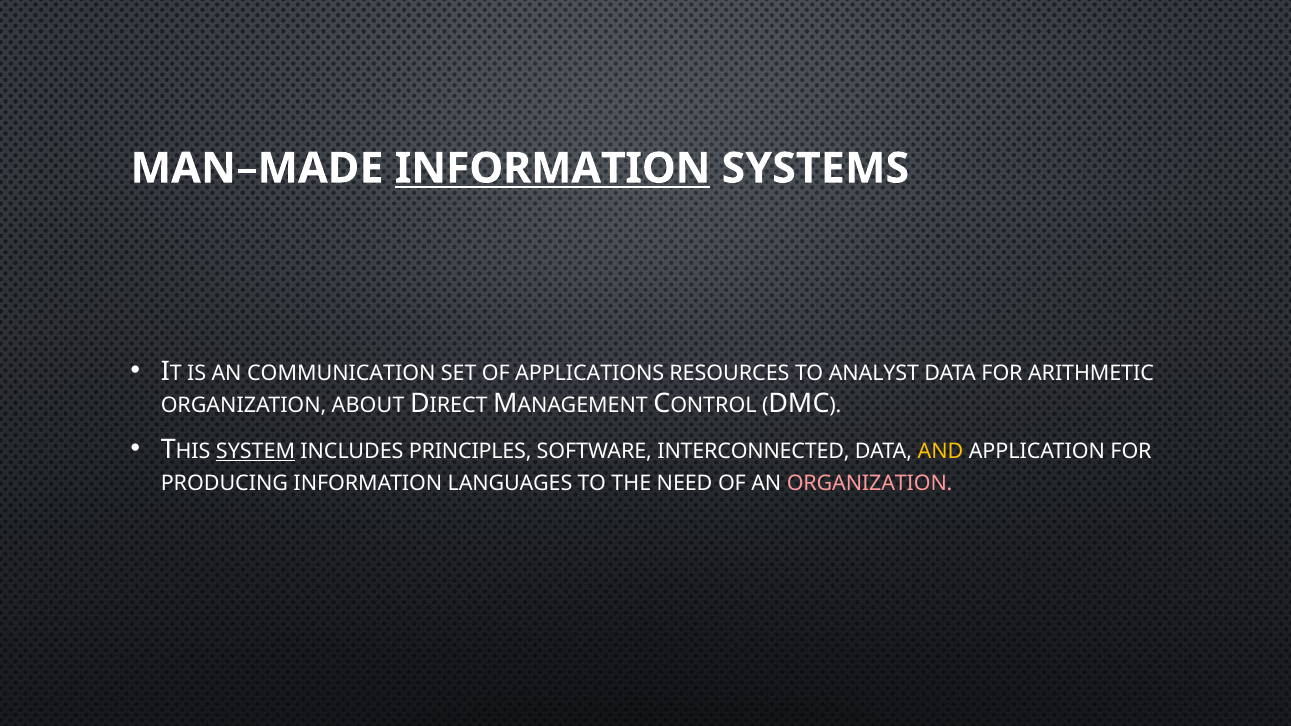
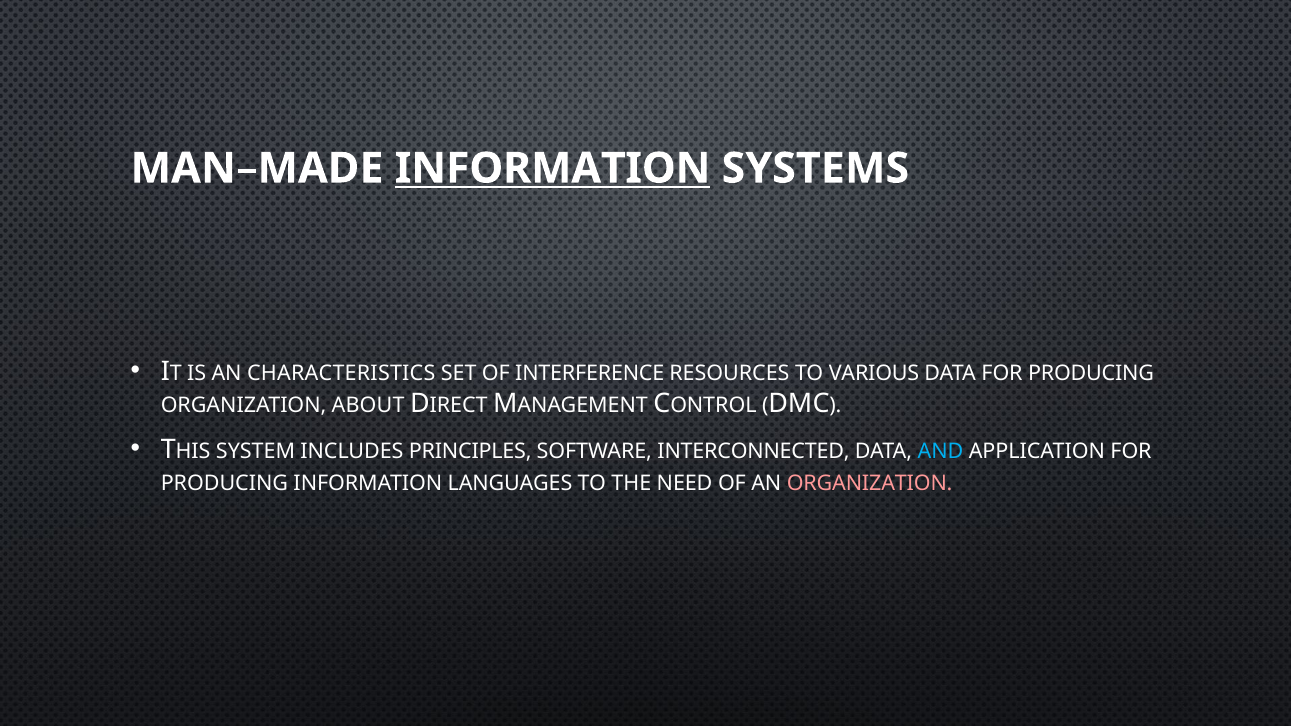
COMMUNICATION: COMMUNICATION -> CHARACTERISTICS (341, 373)
APPLICATIONS: APPLICATIONS -> INTERFERENCE (590, 373)
ANALYST: ANALYST -> VARIOUS (874, 373)
DATA FOR ARITHMETIC: ARITHMETIC -> PRODUCING (1091, 373)
SYSTEM underline: present -> none (256, 451)
AND colour: yellow -> light blue (941, 451)
